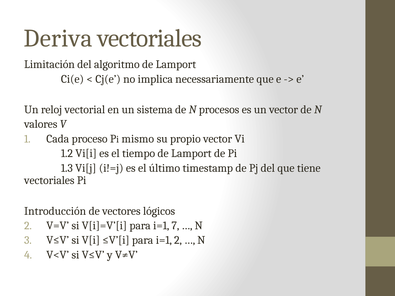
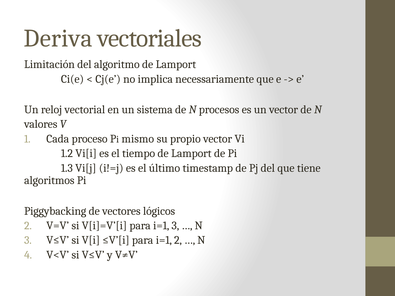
vectoriales: vectoriales -> algoritmos (49, 181)
Introducción: Introducción -> Piggybacking (55, 211)
i=1 7: 7 -> 3 (175, 226)
